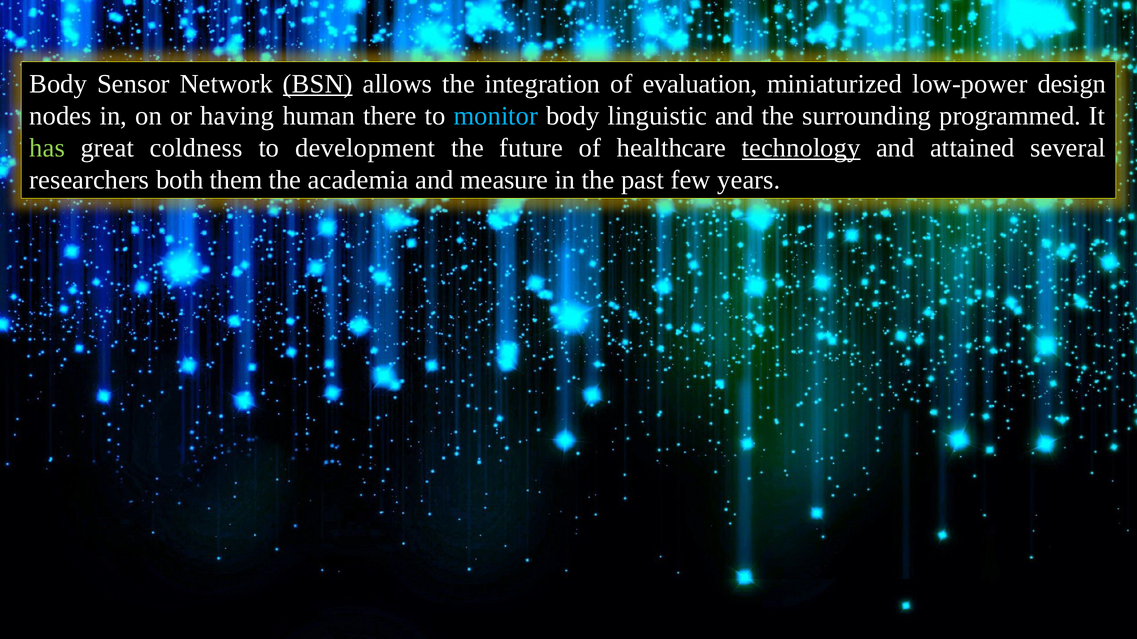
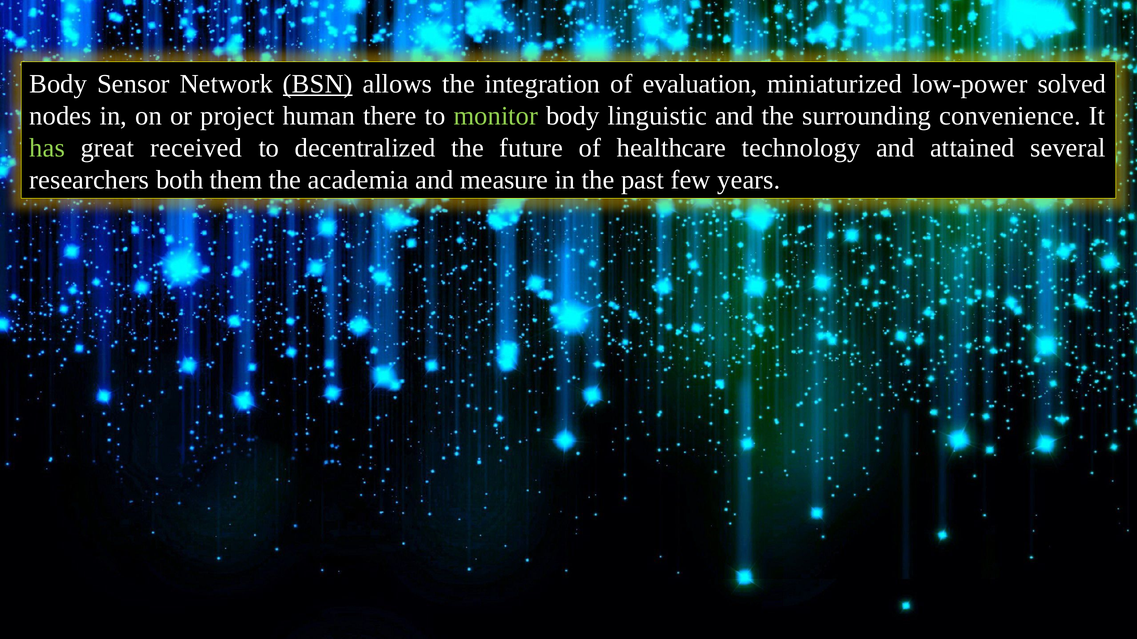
design: design -> solved (1072, 84)
having: having -> project (237, 116)
monitor colour: light blue -> light green (496, 116)
programmed: programmed -> convenience (1010, 116)
coldness: coldness -> received (196, 148)
development: development -> decentralized (365, 148)
technology underline: present -> none (801, 148)
